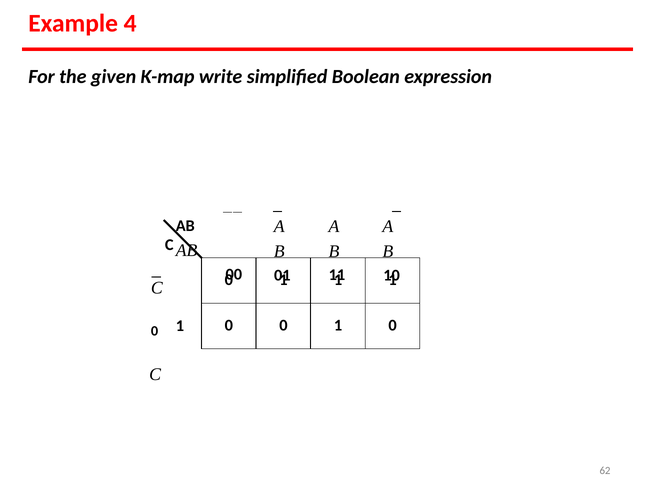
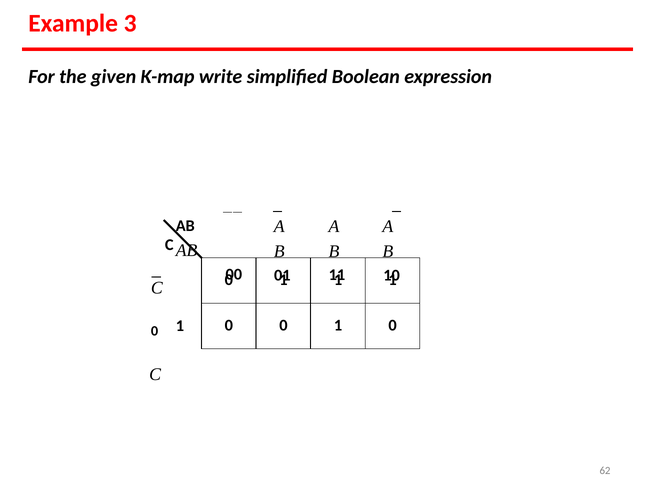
4: 4 -> 3 (130, 24)
